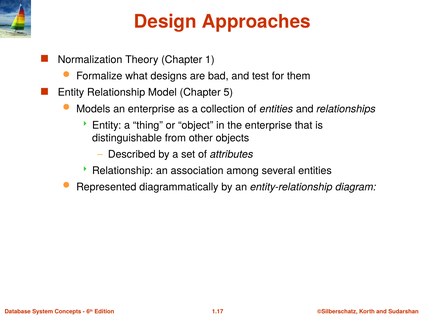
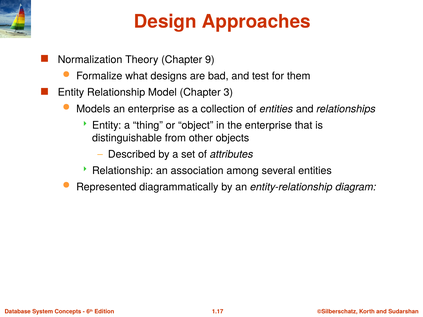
1: 1 -> 9 (210, 60)
5: 5 -> 3 (228, 93)
